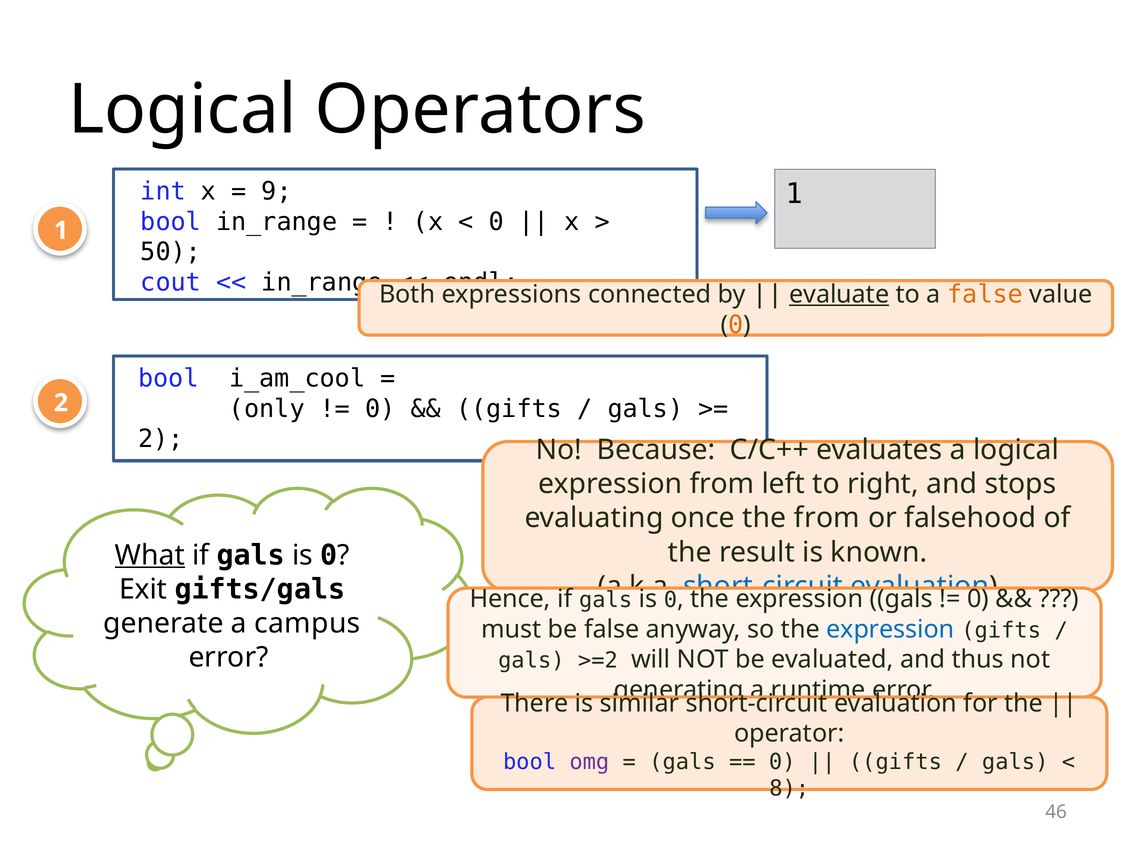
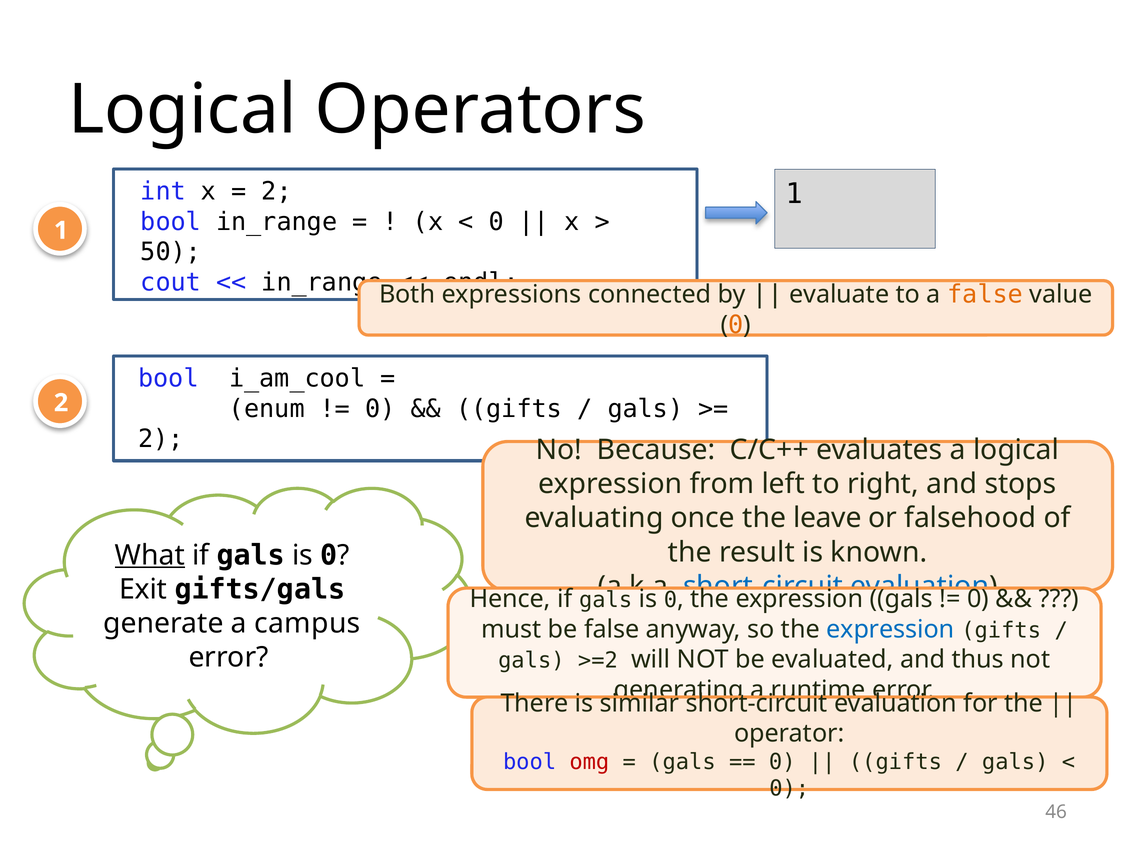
9: 9 -> 2 (277, 191)
evaluate underline: present -> none (839, 294)
only: only -> enum (267, 408)
the from: from -> leave (827, 518)
omg colour: purple -> red (589, 761)
8: 8 -> 0 (789, 788)
